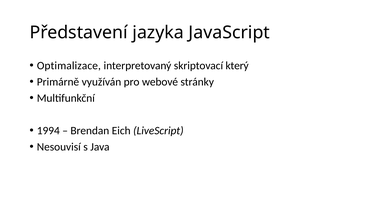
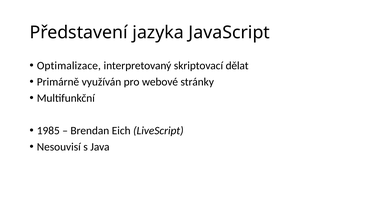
který: který -> dělat (237, 66)
1994: 1994 -> 1985 (48, 131)
